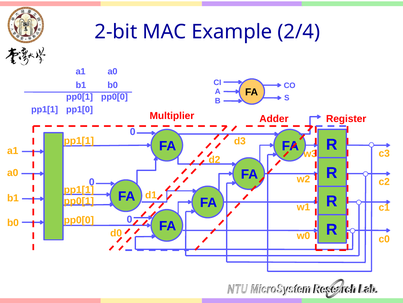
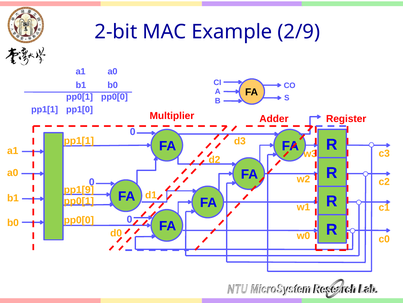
2/4: 2/4 -> 2/9 (299, 32)
pp1[1: pp1[1 -> pp1[9 (79, 190)
